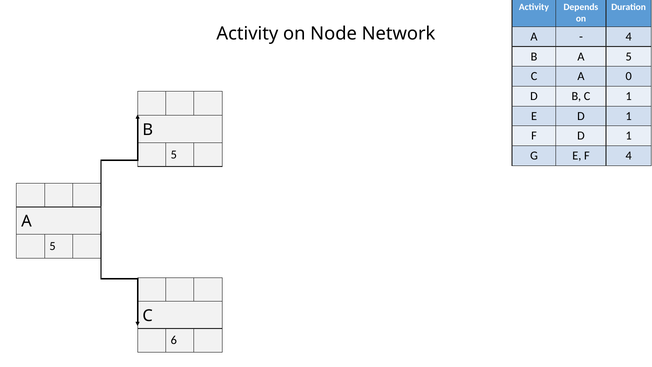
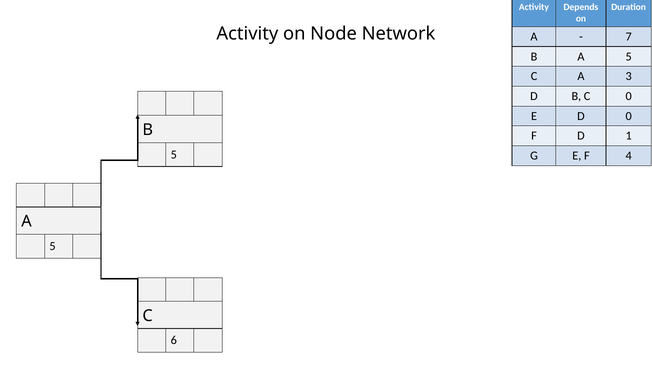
4: 4 -> 7 (629, 37)
0: 0 -> 3 (629, 76)
C 1: 1 -> 0 (629, 96)
E D 1: 1 -> 0 (629, 116)
